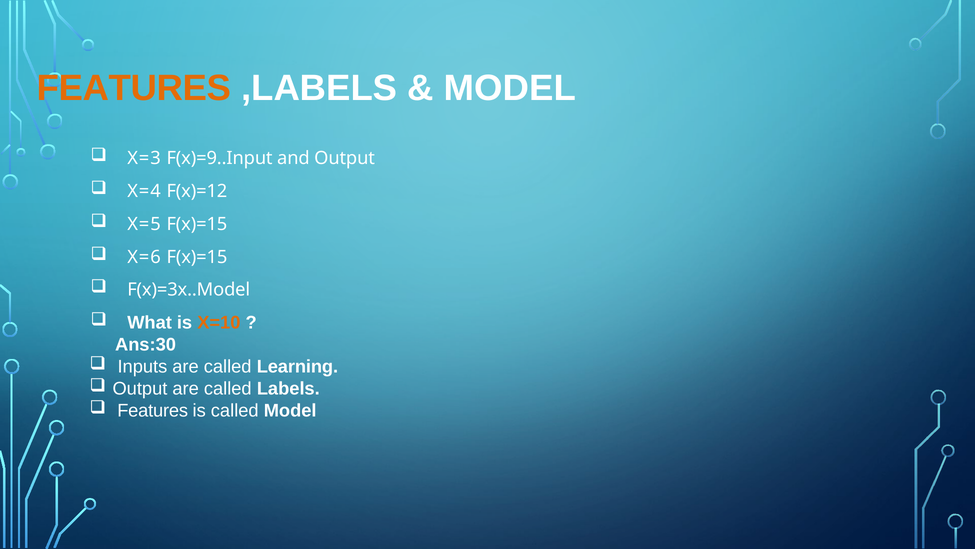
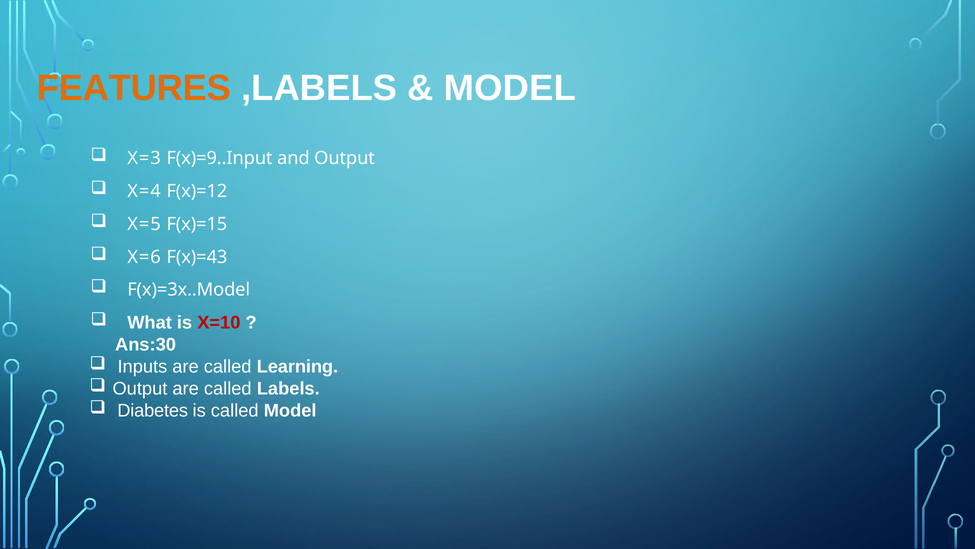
X=6 F(x)=15: F(x)=15 -> F(x)=43 (197, 257)
X=10 colour: orange -> red (219, 322)
Features: Features -> Diabetes (153, 410)
